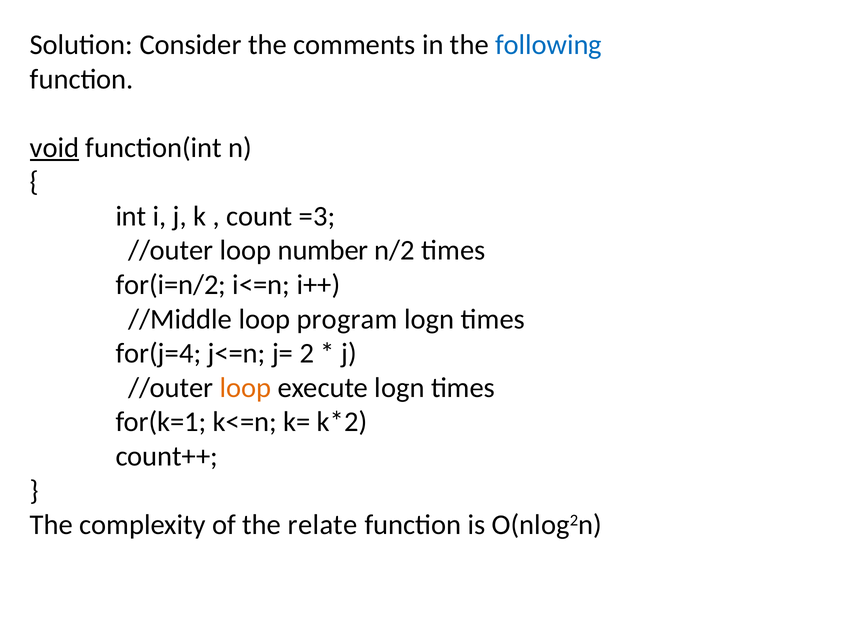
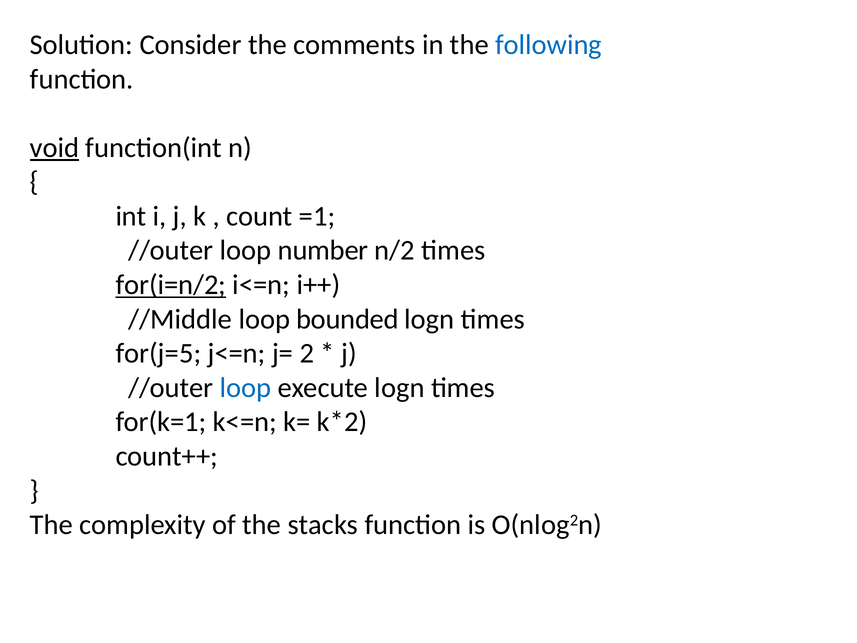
=3: =3 -> =1 (317, 216)
for(i=n/2 underline: none -> present (171, 285)
program: program -> bounded (347, 319)
for(j=4: for(j=4 -> for(j=5 (158, 353)
loop colour: orange -> blue (246, 388)
relate: relate -> stacks (323, 525)
